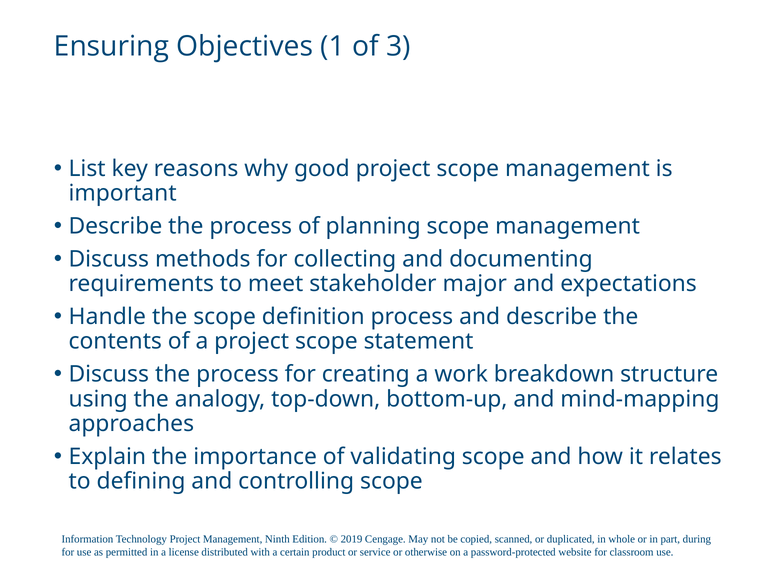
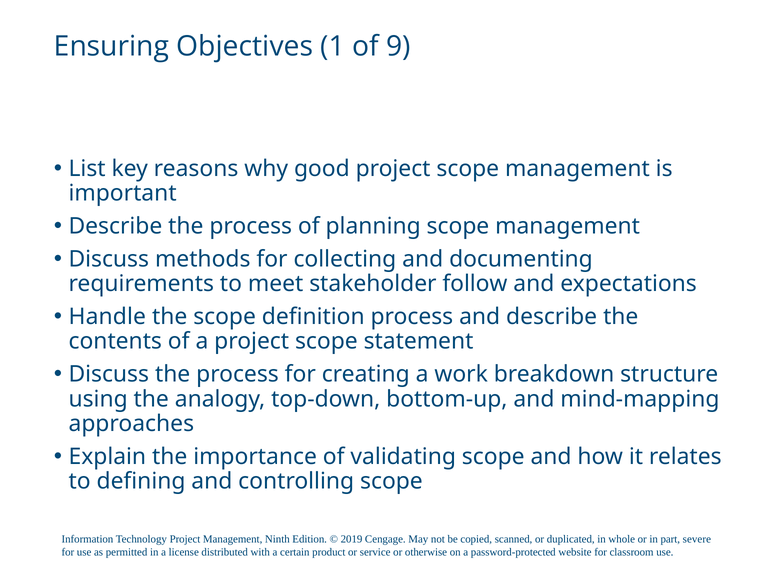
3: 3 -> 9 (399, 46)
major: major -> follow (475, 284)
during: during -> severe (697, 539)
